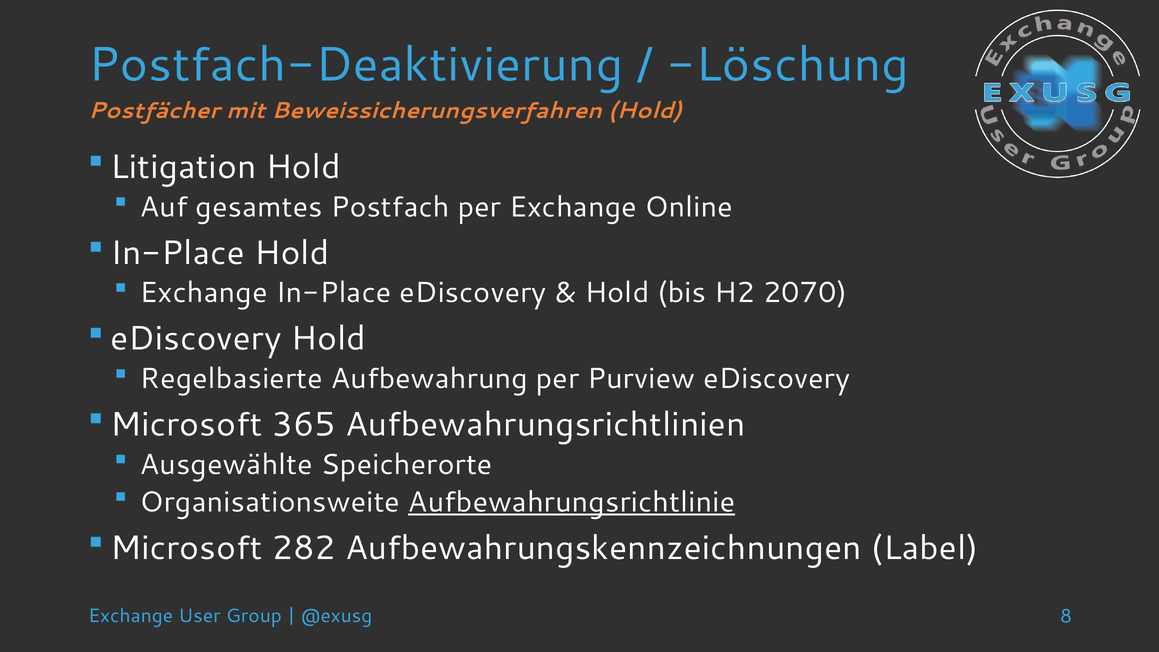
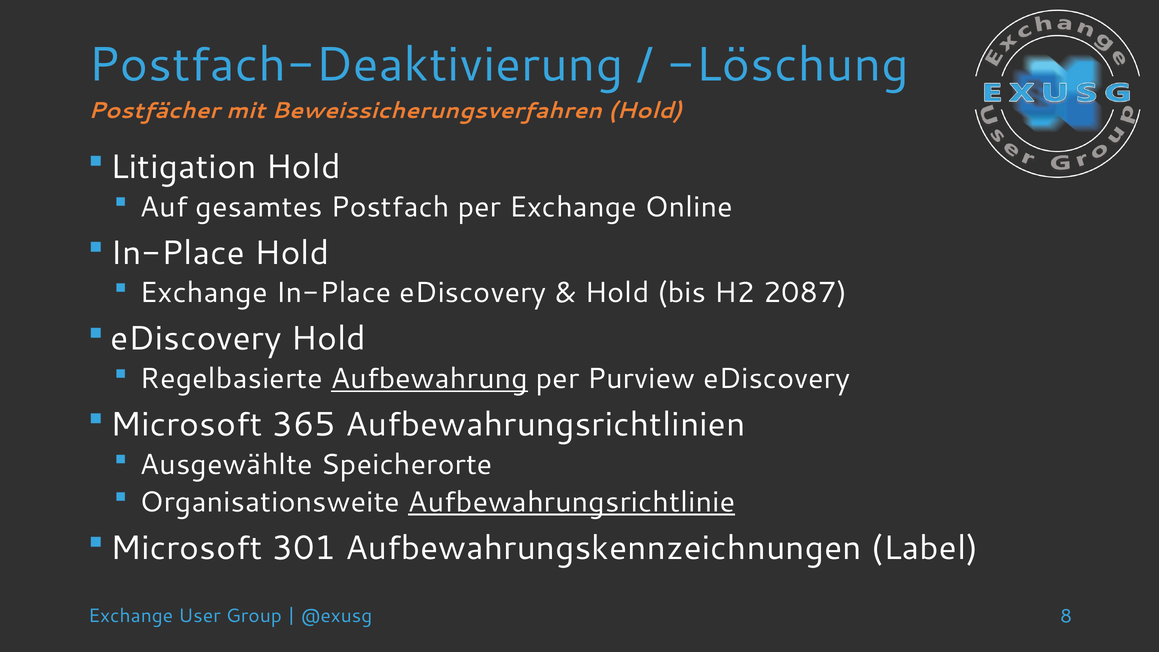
2070: 2070 -> 2087 (805, 293)
Aufbewahrung underline: none -> present (429, 379)
282: 282 -> 301 (304, 548)
